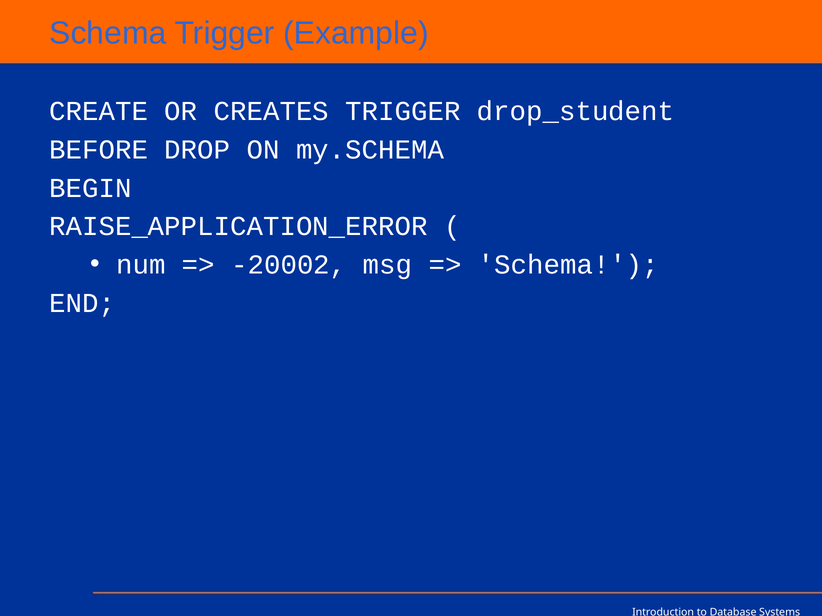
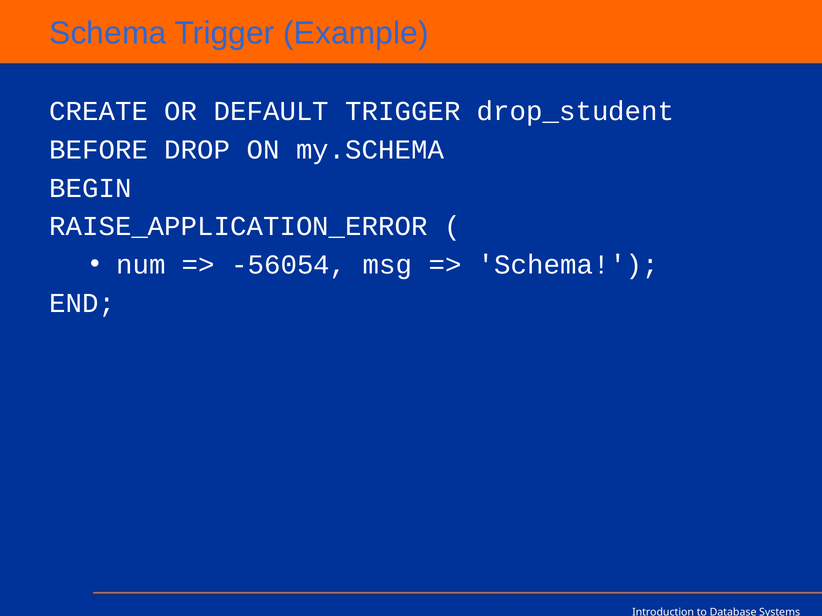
CREATES: CREATES -> DEFAULT (271, 112)
-20002: -20002 -> -56054 (289, 265)
